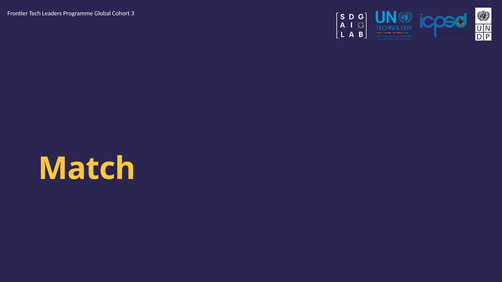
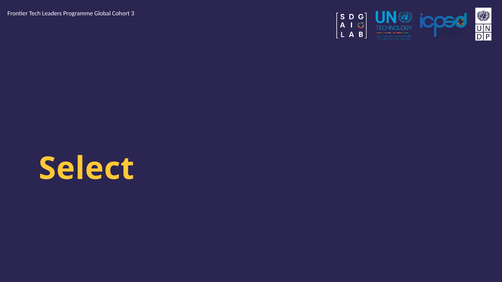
Match: Match -> Select (86, 169)
